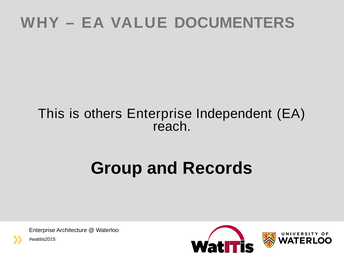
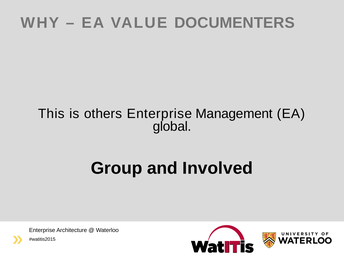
Independent: Independent -> Management (234, 114)
reach: reach -> global (172, 126)
Records: Records -> Involved (218, 168)
